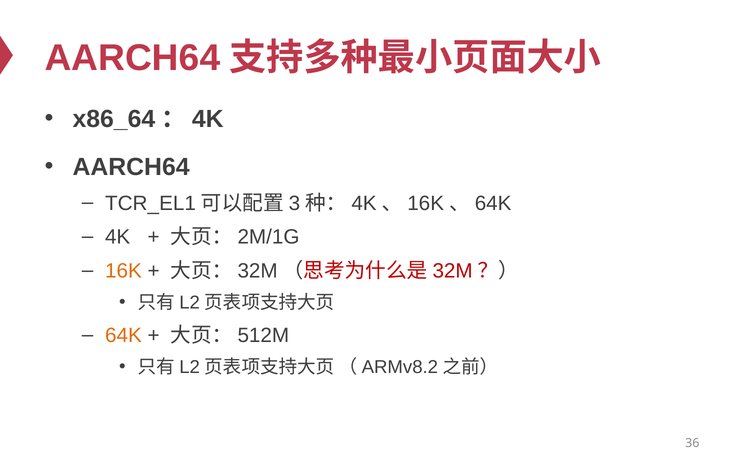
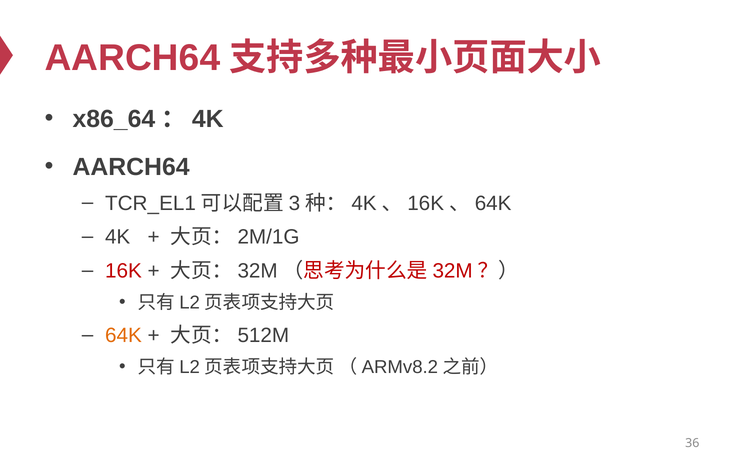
16K colour: orange -> red (123, 271)
